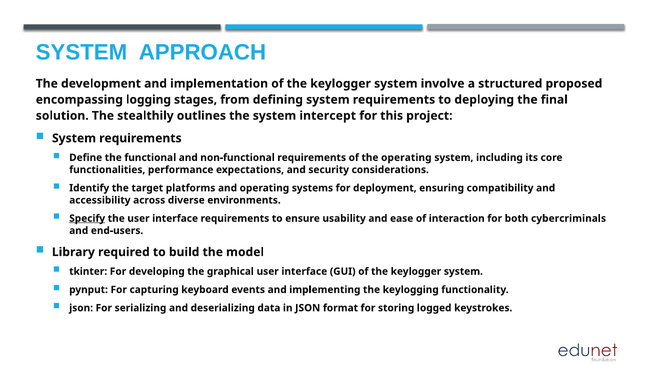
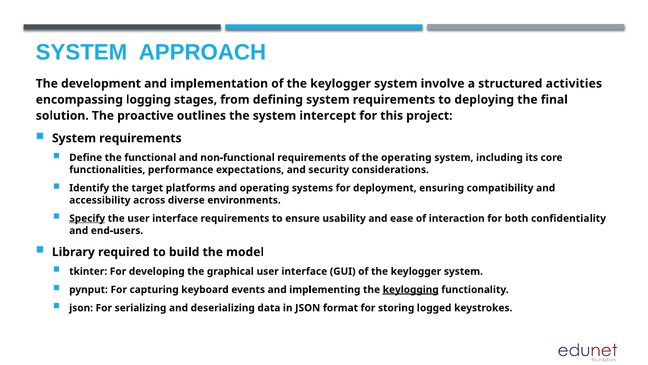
proposed: proposed -> activities (574, 83)
stealthily: stealthily -> proactive (145, 116)
cybercriminals: cybercriminals -> confidentiality (569, 218)
keylogging underline: none -> present (411, 289)
